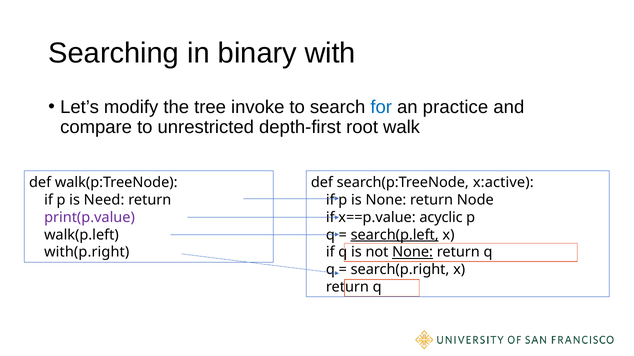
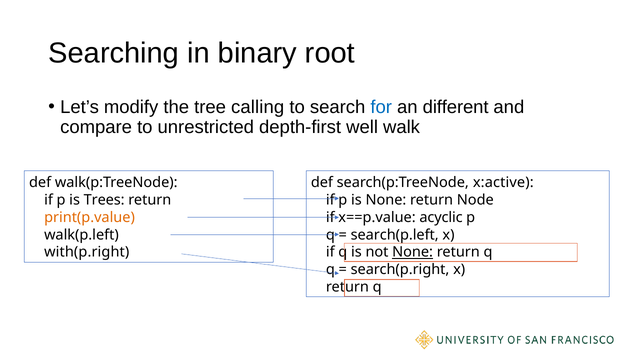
with: with -> root (330, 53)
invoke: invoke -> calling (258, 107)
practice: practice -> different (456, 107)
root: root -> well (362, 127)
Need: Need -> Trees (104, 200)
print(p.value colour: purple -> orange (90, 218)
search(p.left underline: present -> none (395, 235)
